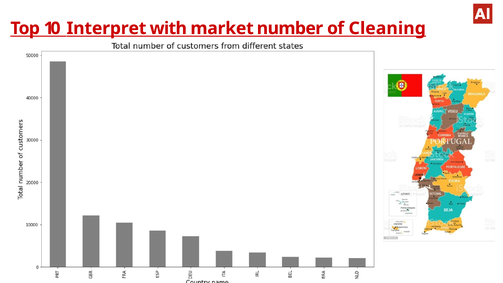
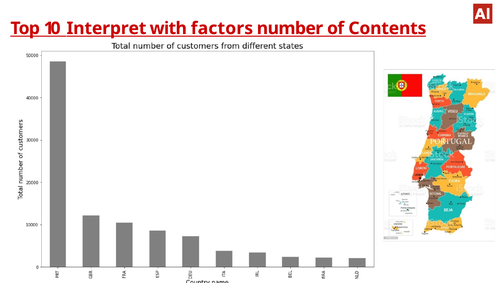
market: market -> factors (222, 28)
Cleaning: Cleaning -> Contents (387, 28)
